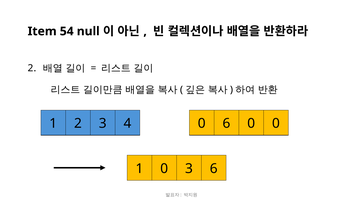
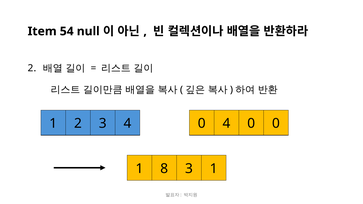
0 6: 6 -> 4 (227, 124)
1 0: 0 -> 8 (164, 169)
3 6: 6 -> 1 (214, 169)
